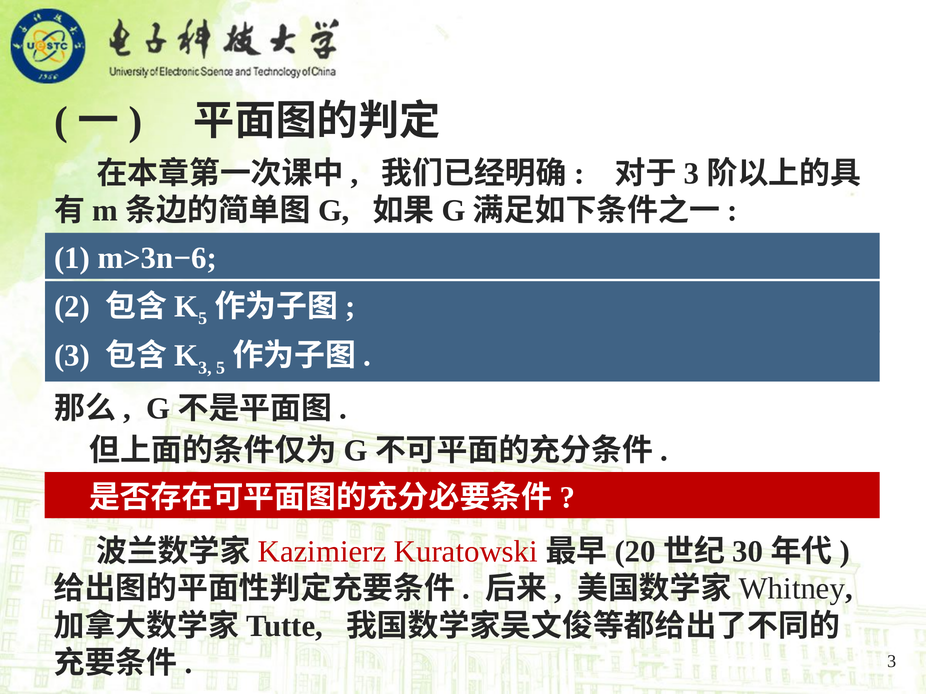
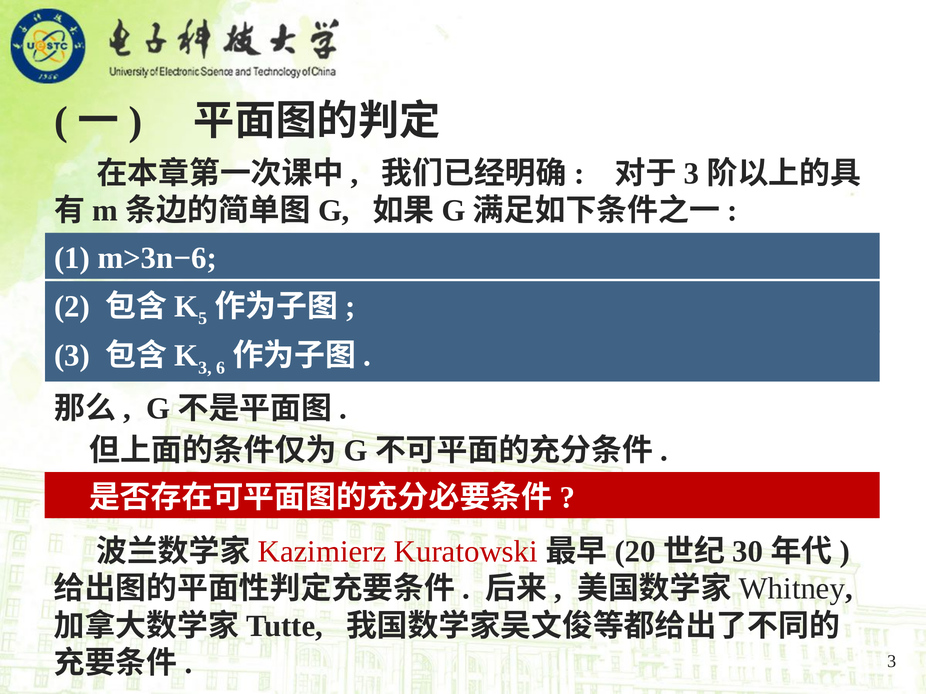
3 5: 5 -> 6 (221, 368)
